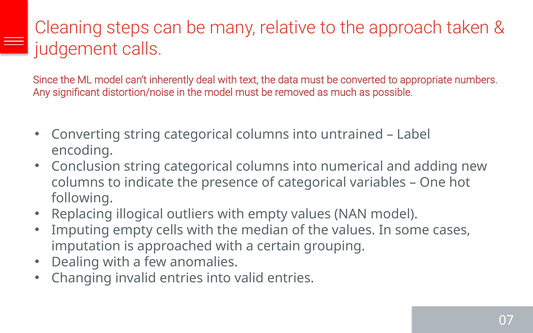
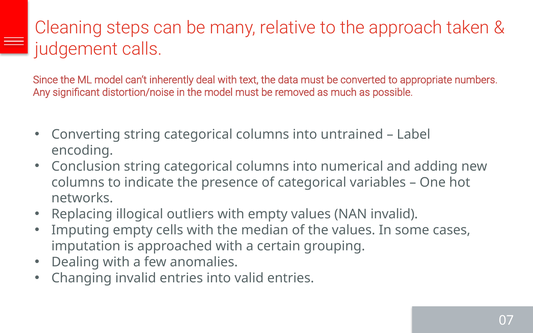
following: following -> networks (82, 198)
NAN model: model -> invalid (394, 214)
